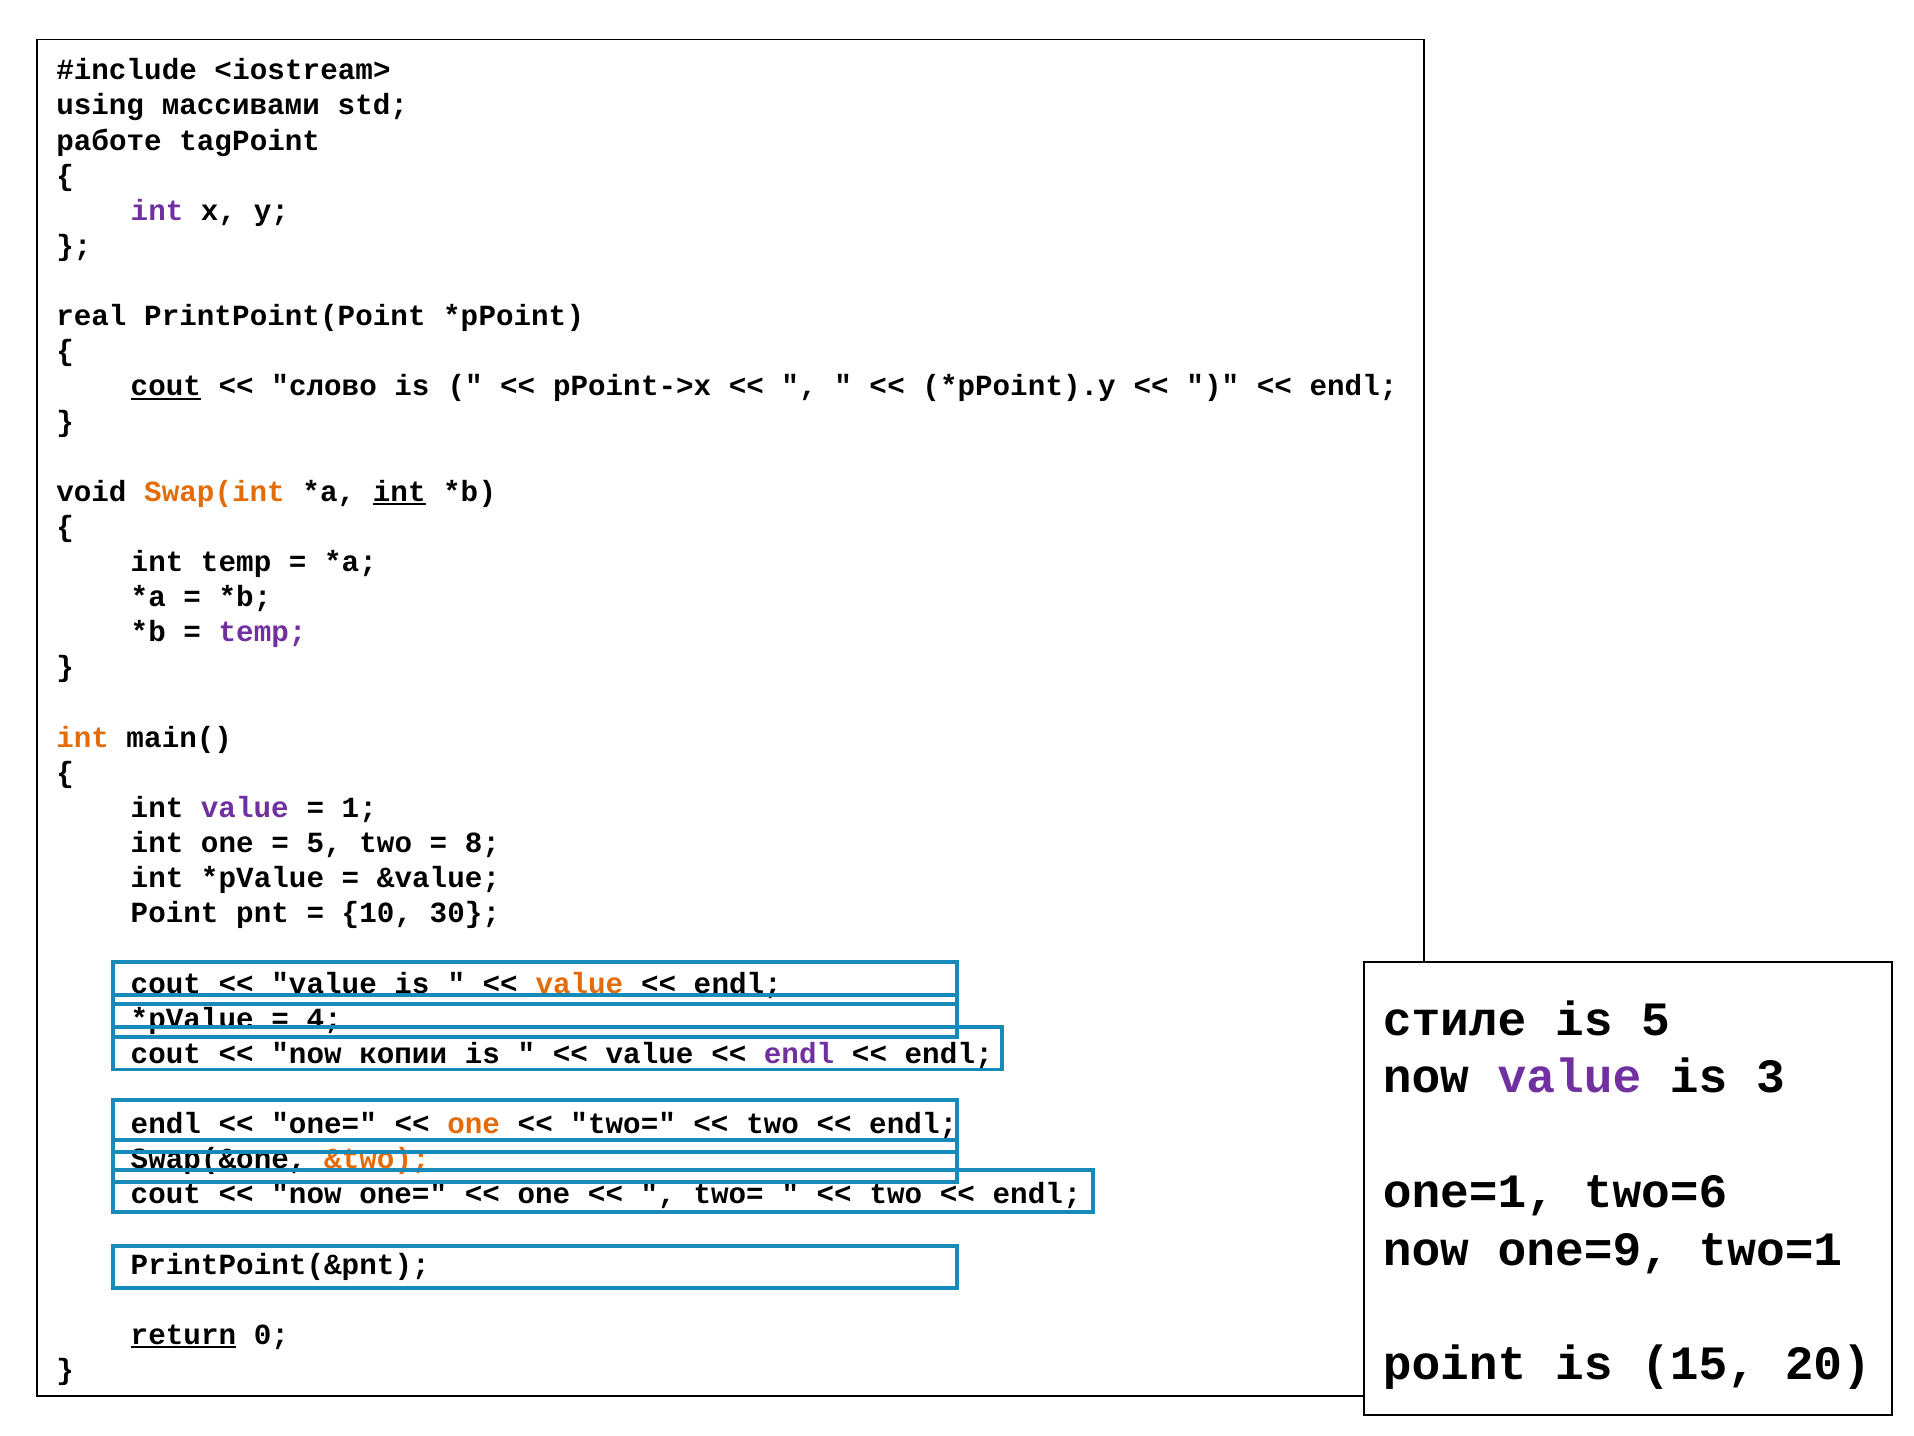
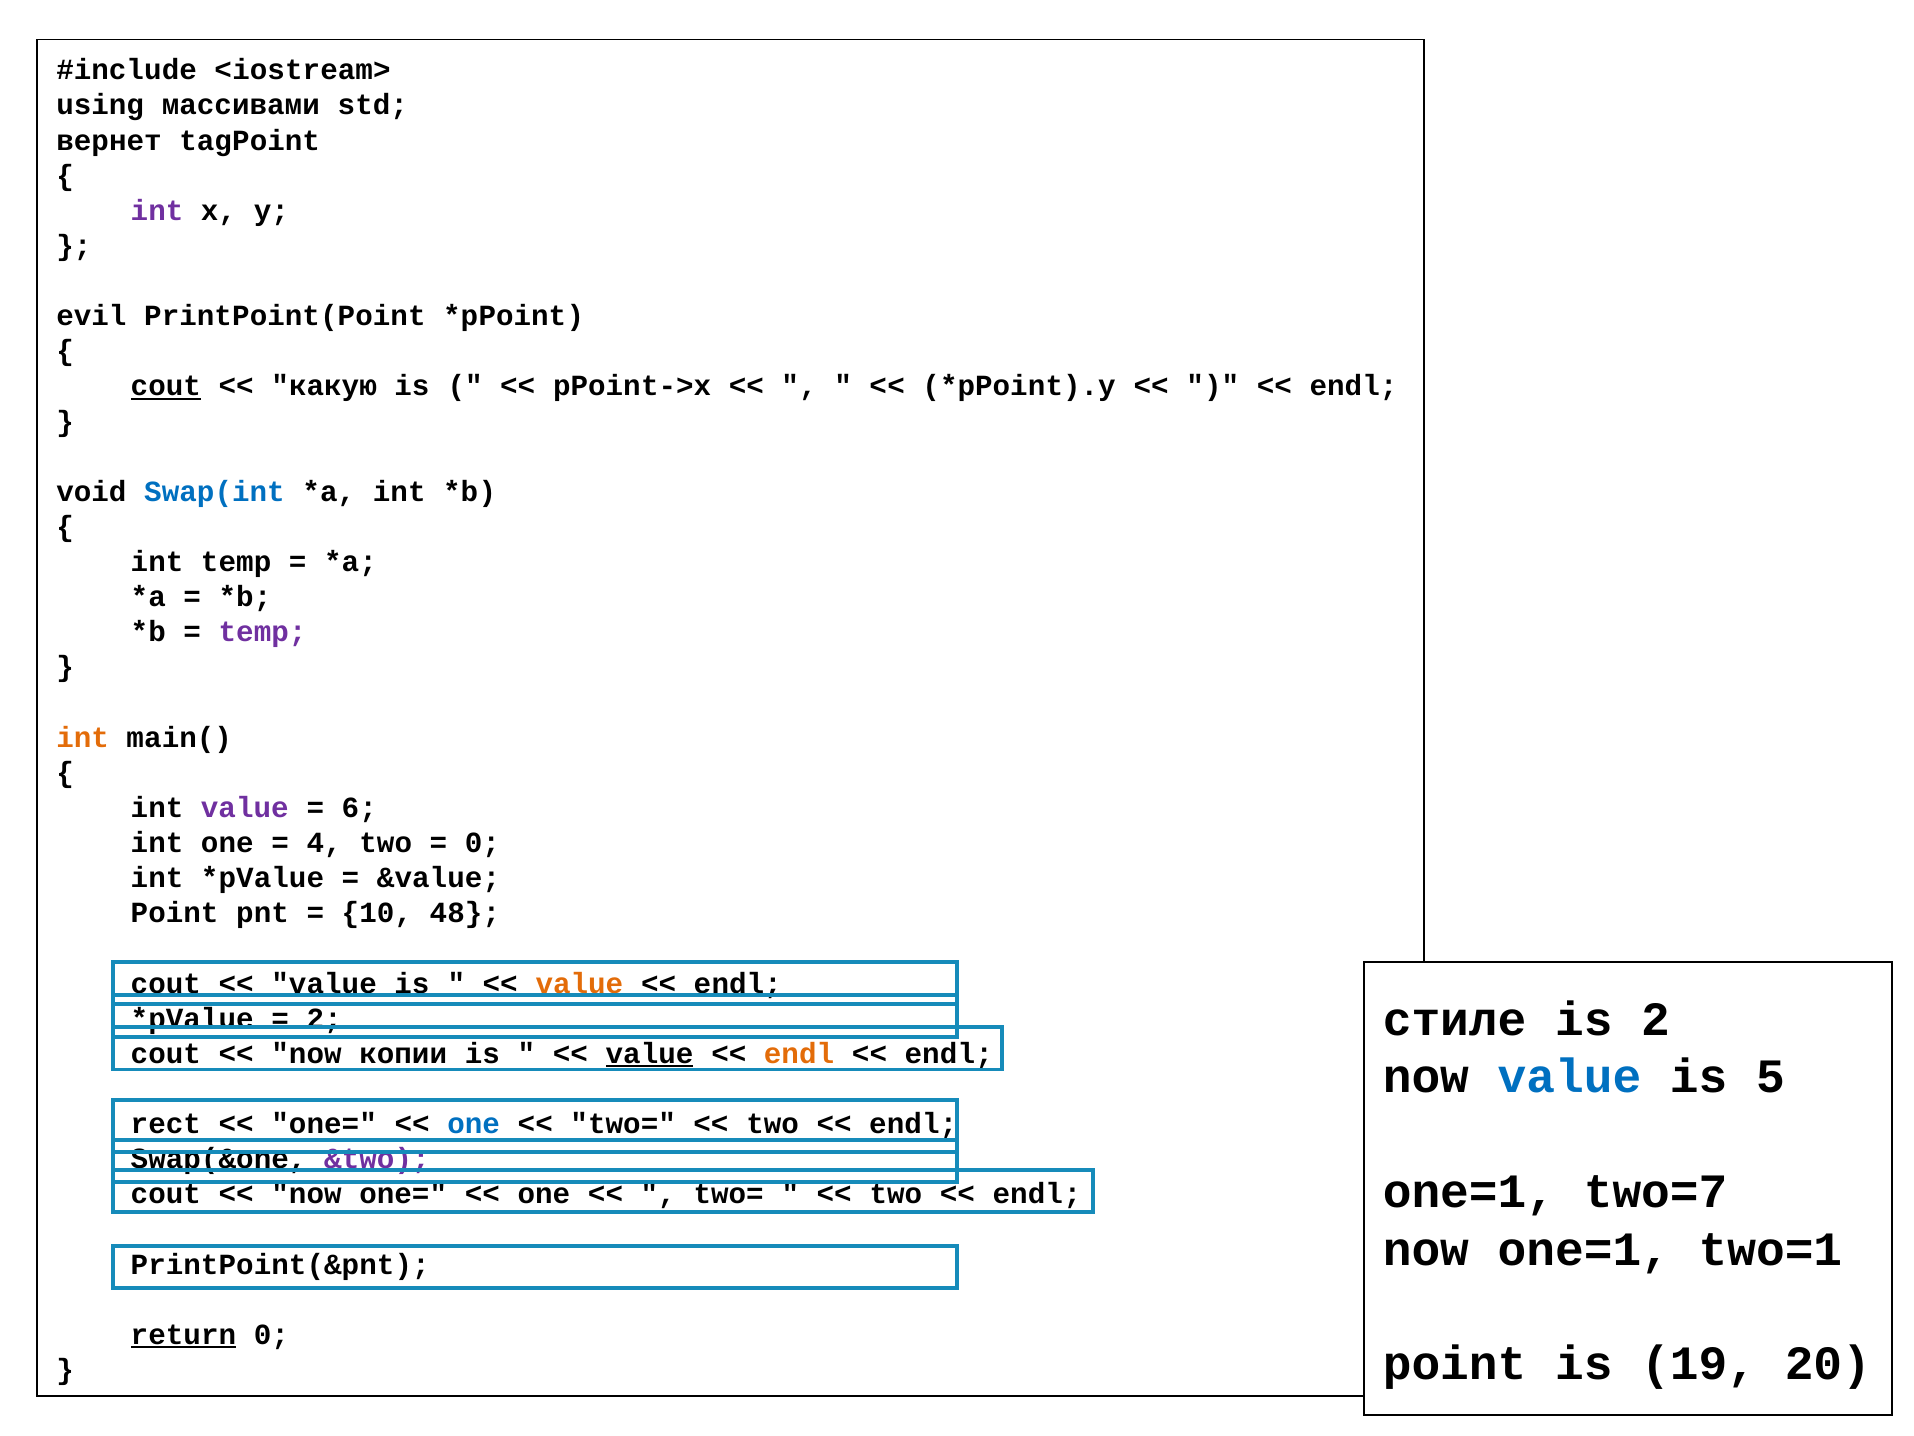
работе: работе -> вернет (109, 140)
real: real -> evil (91, 316)
слово: слово -> какую (324, 386)
Swap(int colour: orange -> blue (215, 491)
int underline: present -> none (399, 491)
1: 1 -> 6 (359, 807)
5: 5 -> 4 (324, 843)
8: 8 -> 0 (482, 843)
30: 30 -> 48 (465, 913)
is 5: 5 -> 2 (1656, 1019)
4: 4 -> 2 (324, 1018)
value underline: none -> present (650, 1053)
endl colour: purple -> orange (799, 1053)
value colour: purple -> blue (1569, 1077)
3: 3 -> 5 (1770, 1077)
endl: endl -> rect (166, 1124)
one colour: orange -> blue (474, 1124)
&two colour: orange -> purple (377, 1159)
two=6: two=6 -> two=7 (1656, 1191)
now one=9: one=9 -> one=1 (1584, 1249)
15: 15 -> 19 (1699, 1364)
